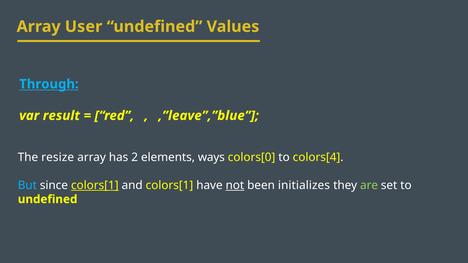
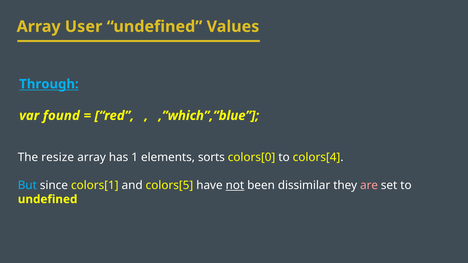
result: result -> found (61, 116)
,”leave”,”blue: ,”leave”,”blue -> ,”which”,”blue (209, 116)
2: 2 -> 1 (135, 157)
ways: ways -> sorts (211, 157)
colors[1 underline: present -> none (95, 185)
and colors[1: colors[1 -> colors[5 (169, 185)
initializes: initializes -> dissimilar (304, 185)
are colour: light green -> pink (369, 185)
